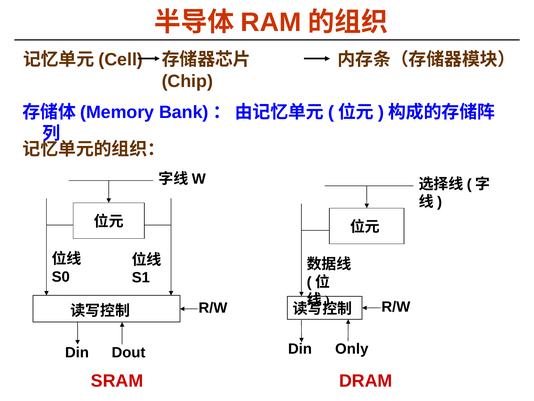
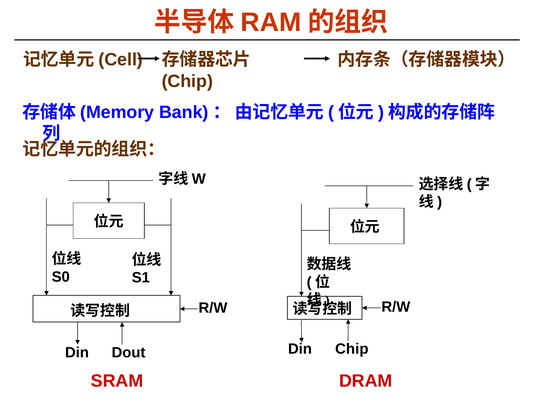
Din Only: Only -> Chip (352, 349)
